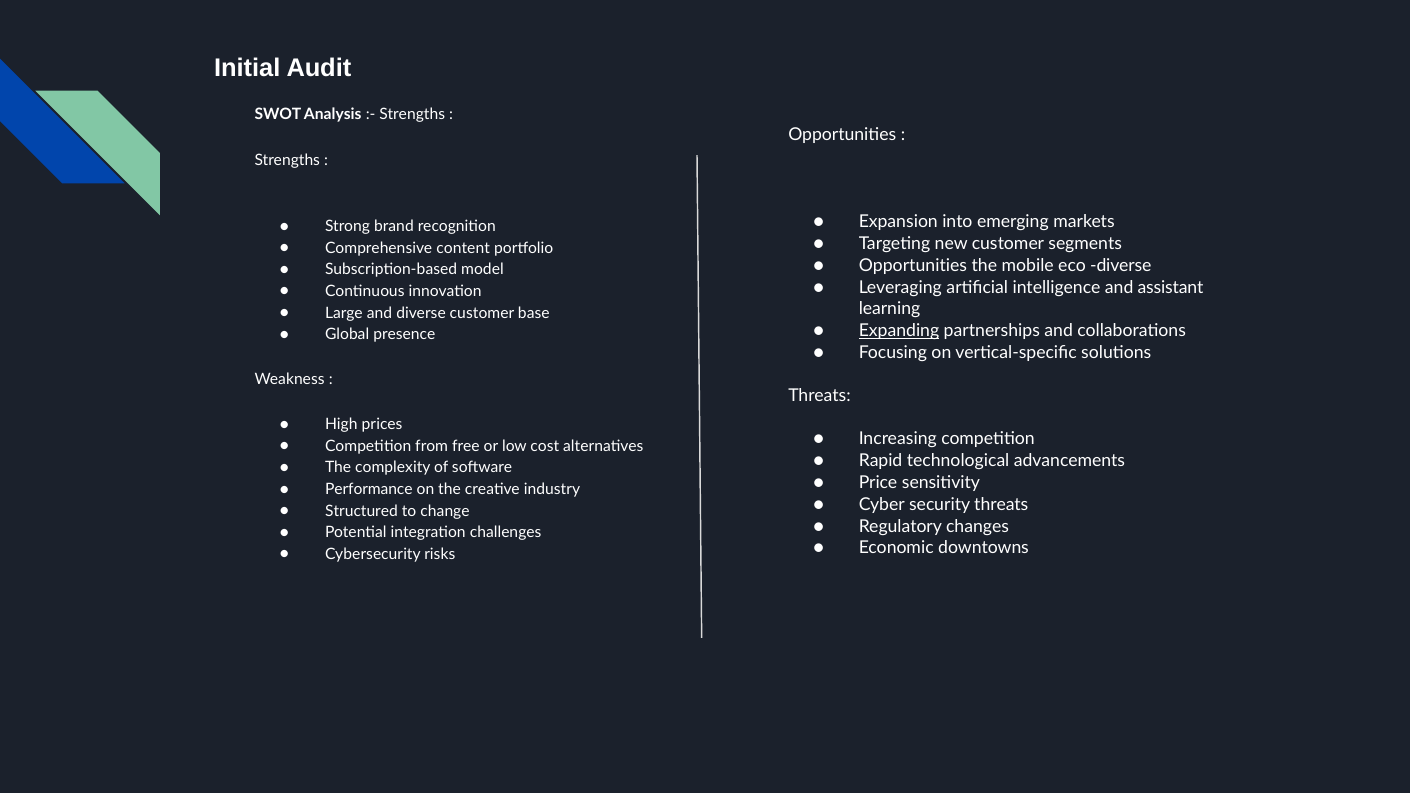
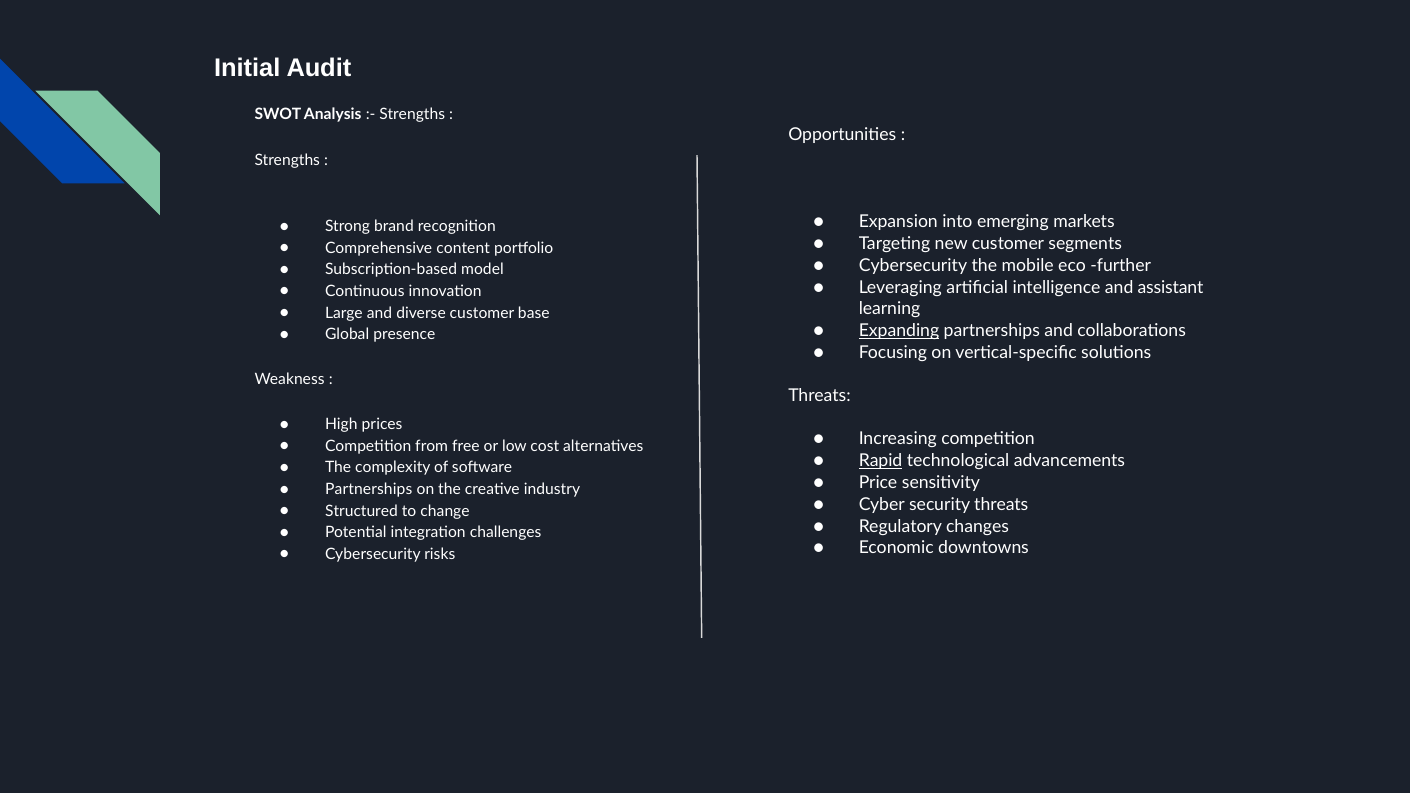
Opportunities: Opportunities -> Cybersecurity (913, 265)
eco diverse: diverse -> further (1121, 265)
Rapid underline: none -> present (881, 461)
Performance: Performance -> Partnerships (369, 489)
